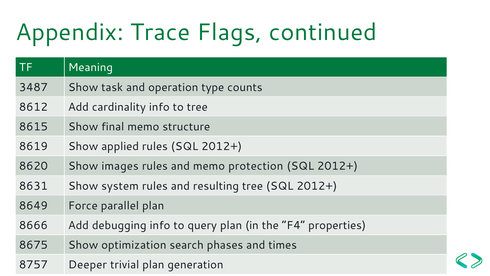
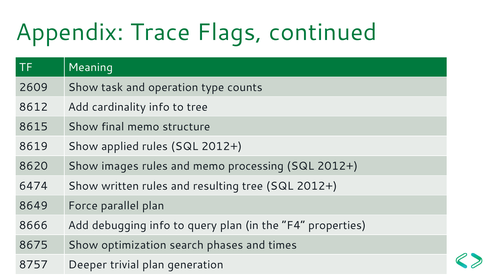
3487: 3487 -> 2609 (33, 87)
protection: protection -> processing (256, 166)
8631: 8631 -> 6474 (33, 186)
system: system -> written (120, 186)
